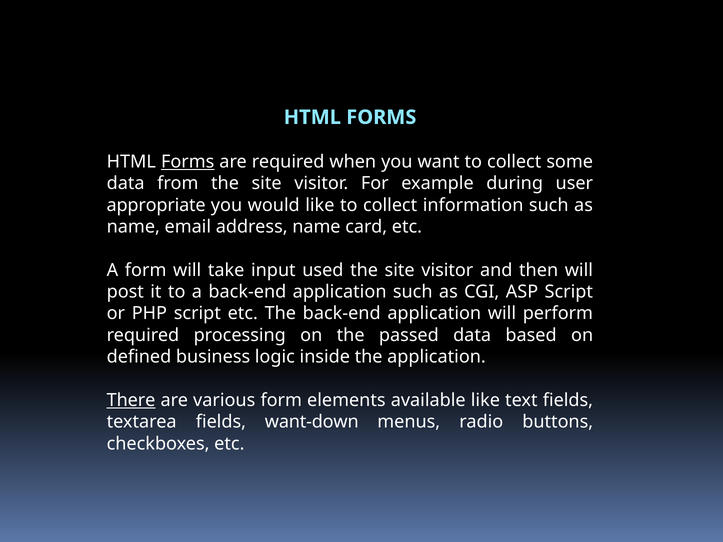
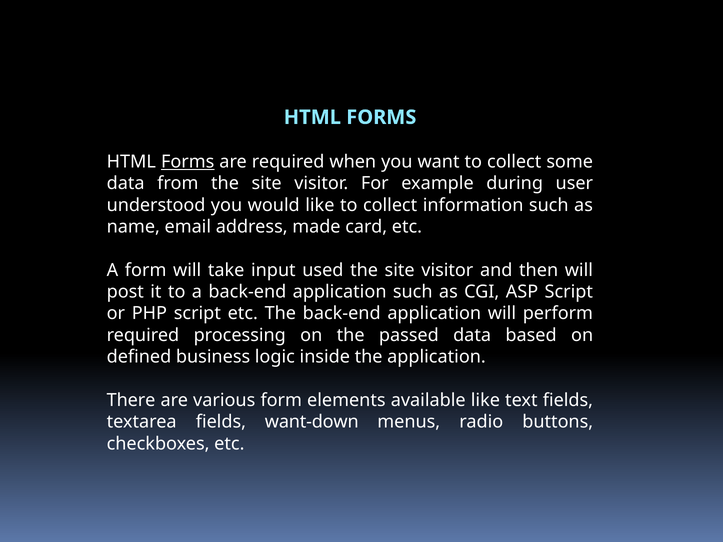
appropriate: appropriate -> understood (156, 205)
address name: name -> made (316, 227)
There underline: present -> none (131, 400)
